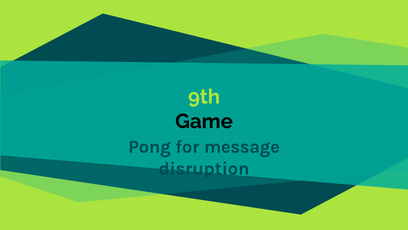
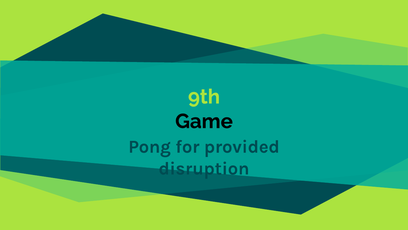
message: message -> provided (242, 146)
